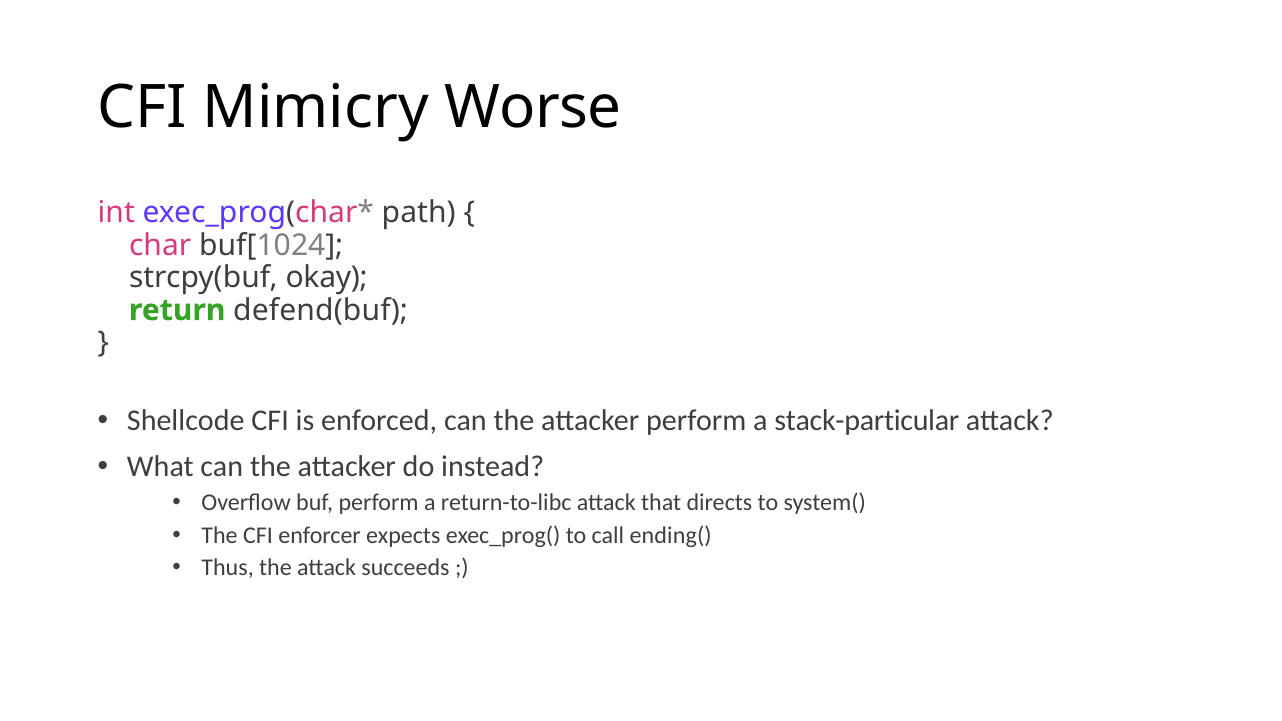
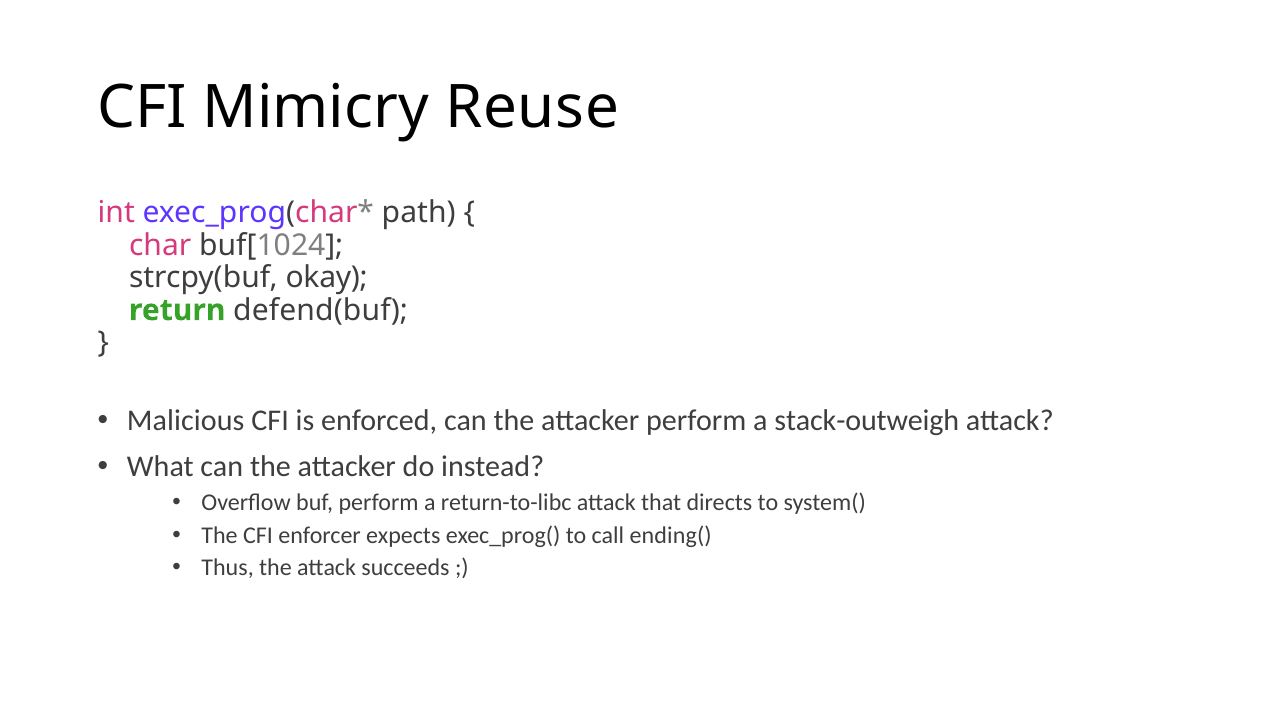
Worse: Worse -> Reuse (532, 108)
Shellcode: Shellcode -> Malicious (186, 421)
stack-particular: stack-particular -> stack-outweigh (867, 421)
